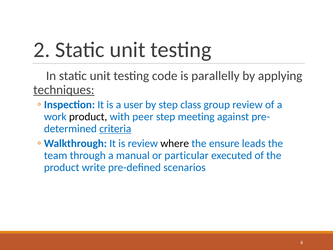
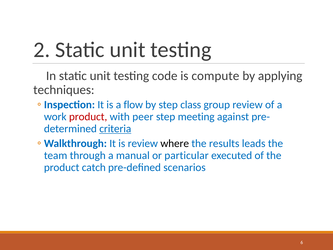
parallelly: parallelly -> compute (215, 76)
techniques underline: present -> none (64, 90)
user: user -> flow (133, 105)
product colour: black -> red (88, 117)
ensure: ensure -> results (224, 143)
write: write -> catch (94, 167)
